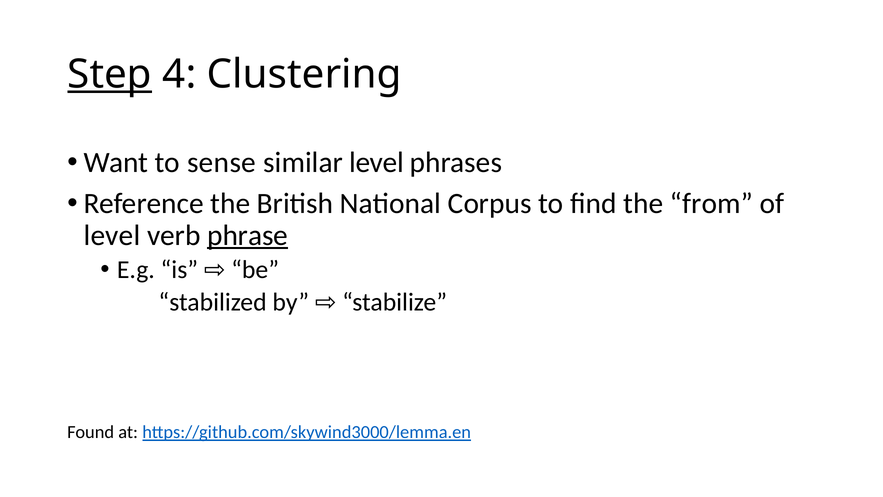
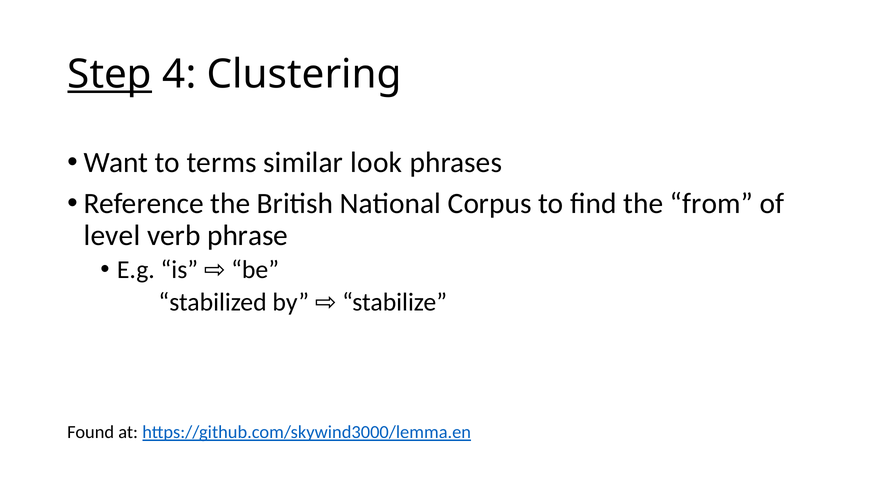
sense: sense -> terms (222, 162)
similar level: level -> look (376, 162)
phrase underline: present -> none (248, 235)
